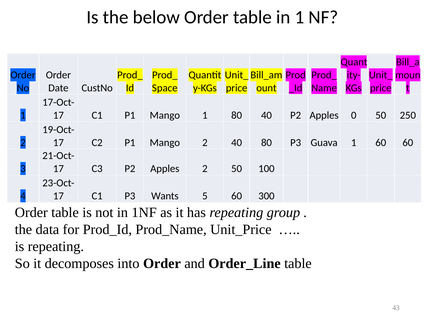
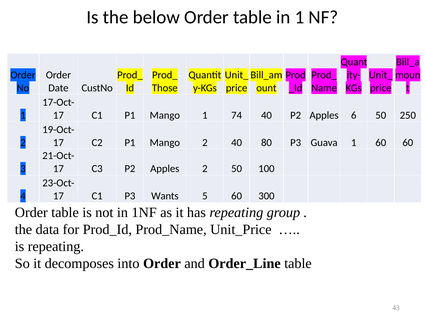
Space: Space -> Those (165, 88)
1 80: 80 -> 74 (237, 115)
0: 0 -> 6 (354, 115)
